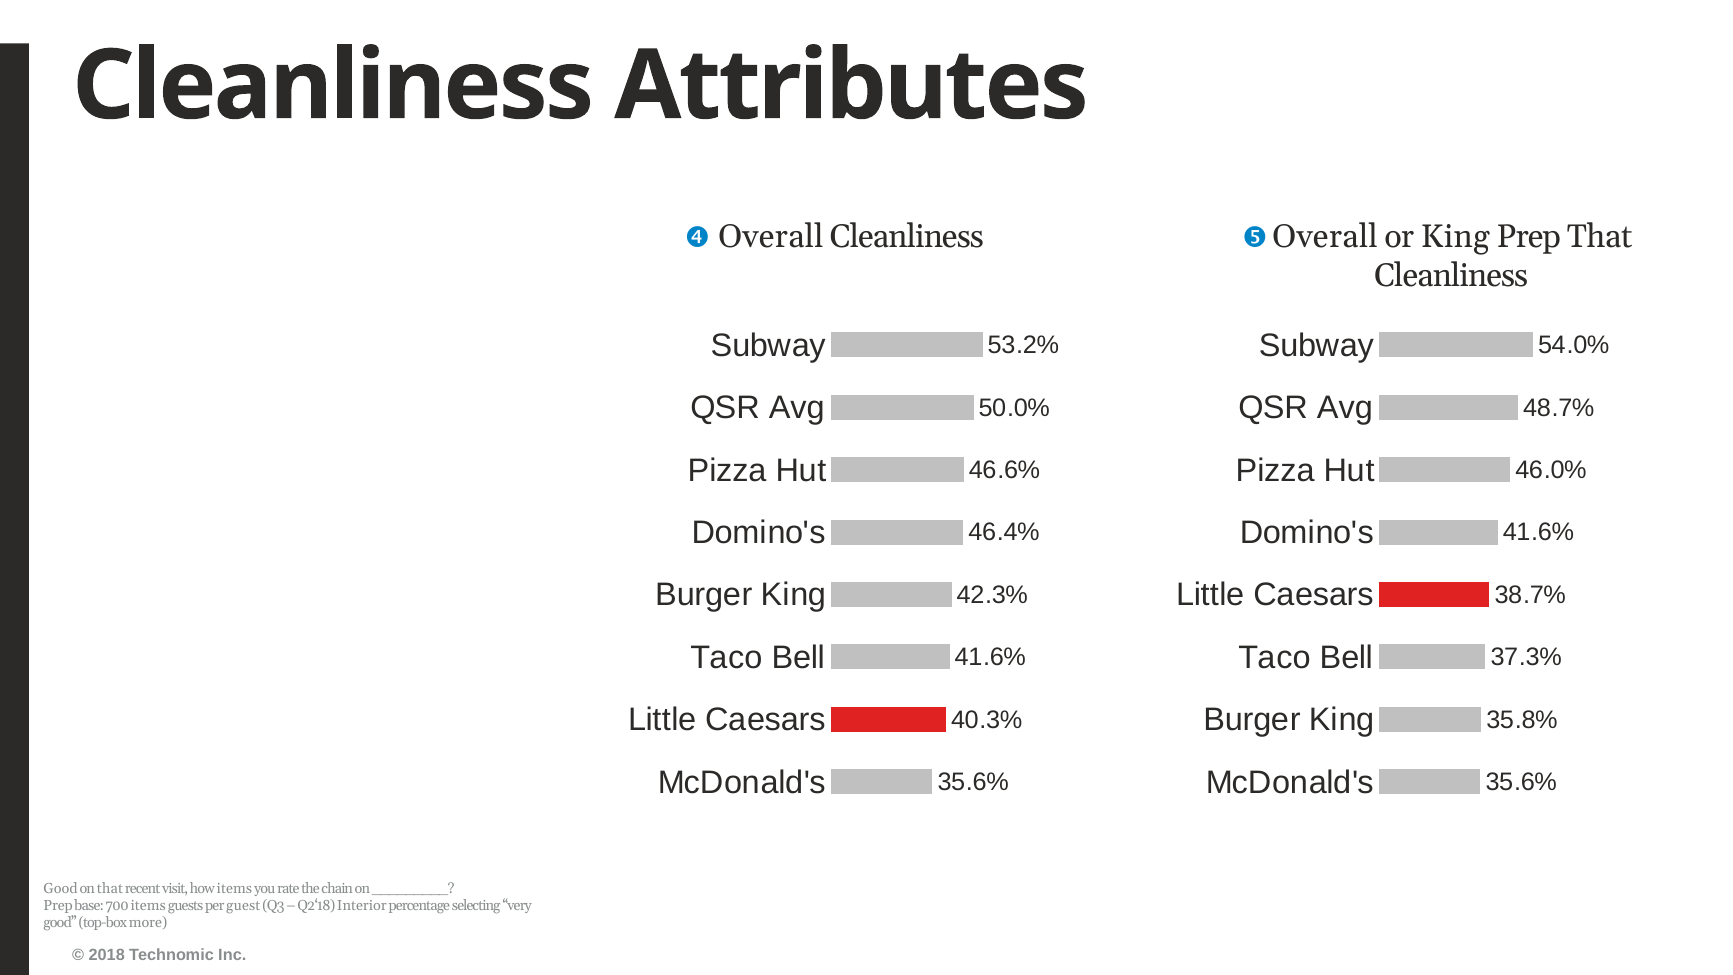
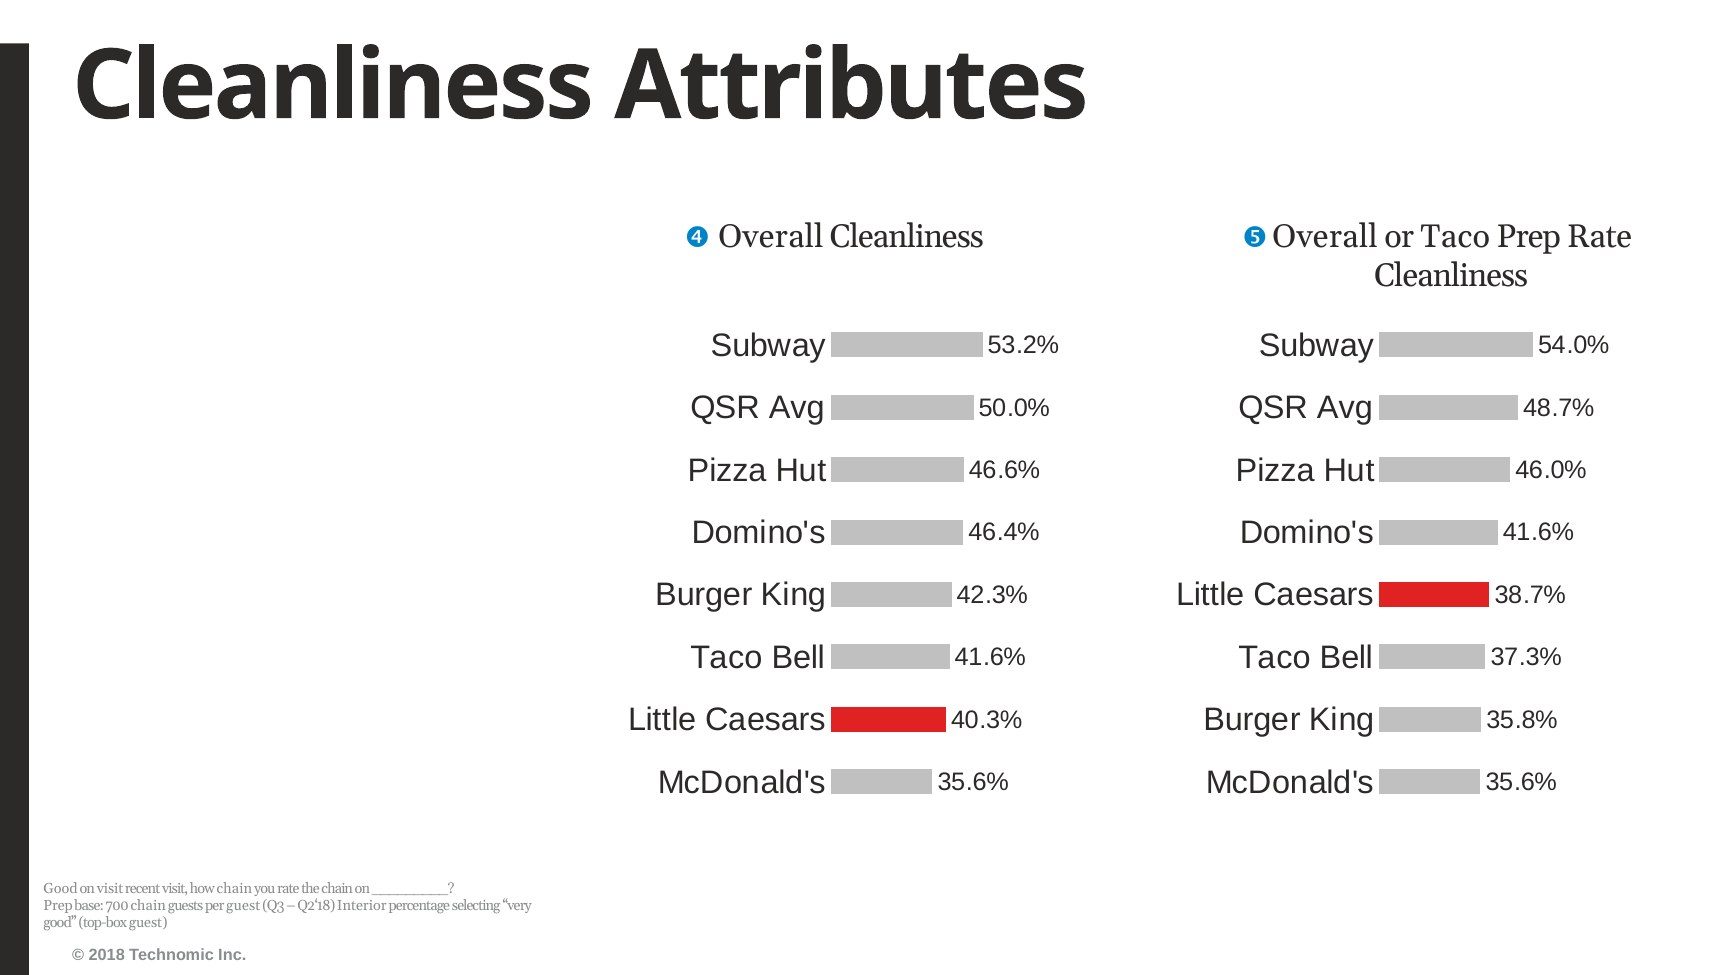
or King: King -> Taco (1455, 237)
Prep That: That -> Rate (1600, 237)
on that: that -> visit (110, 888)
how items: items -> chain (234, 888)
700 items: items -> chain (148, 906)
top-box more: more -> guest (148, 923)
